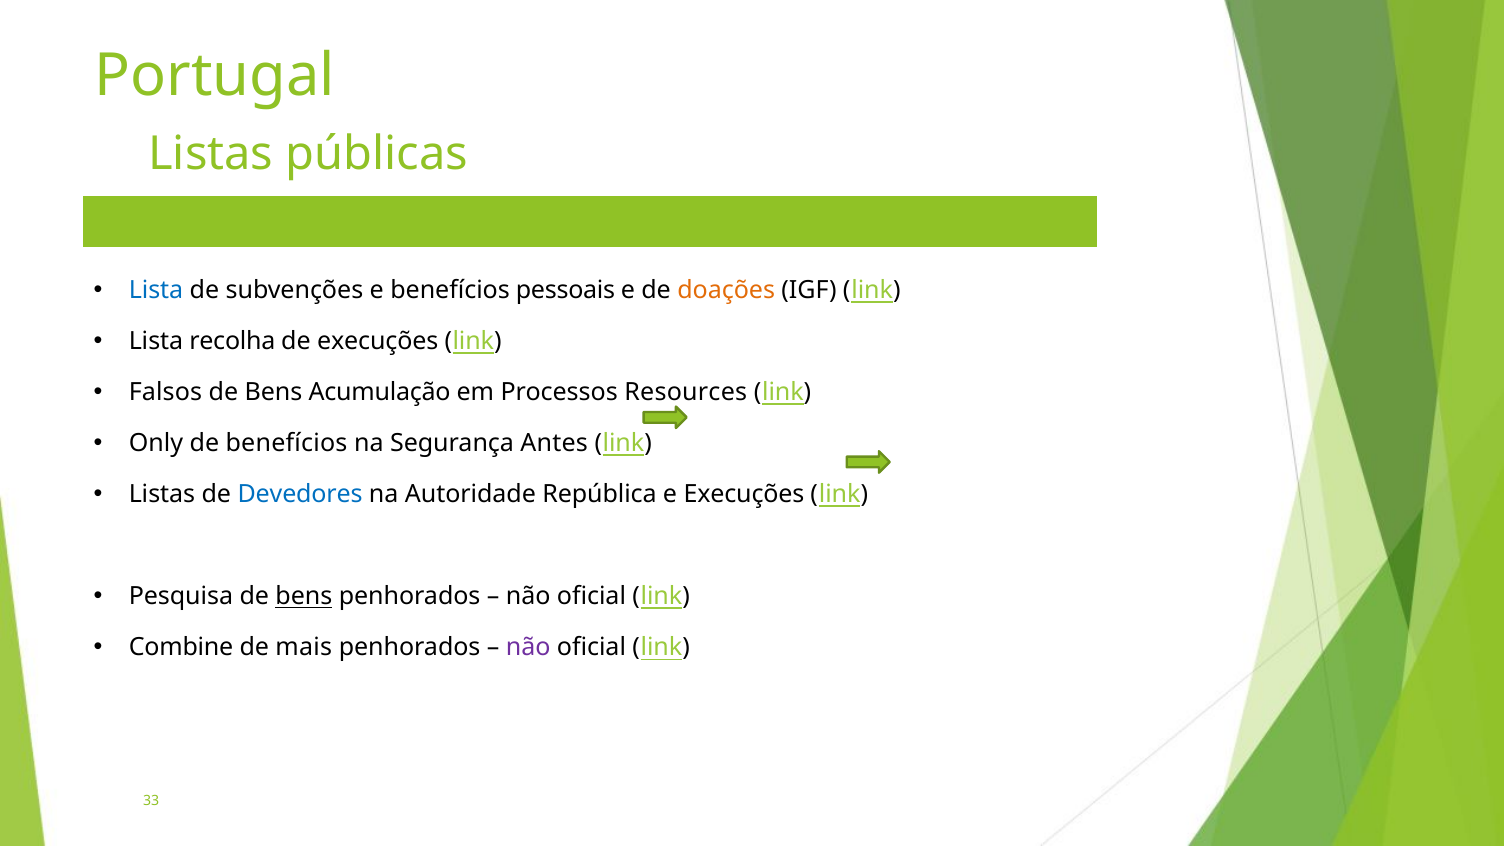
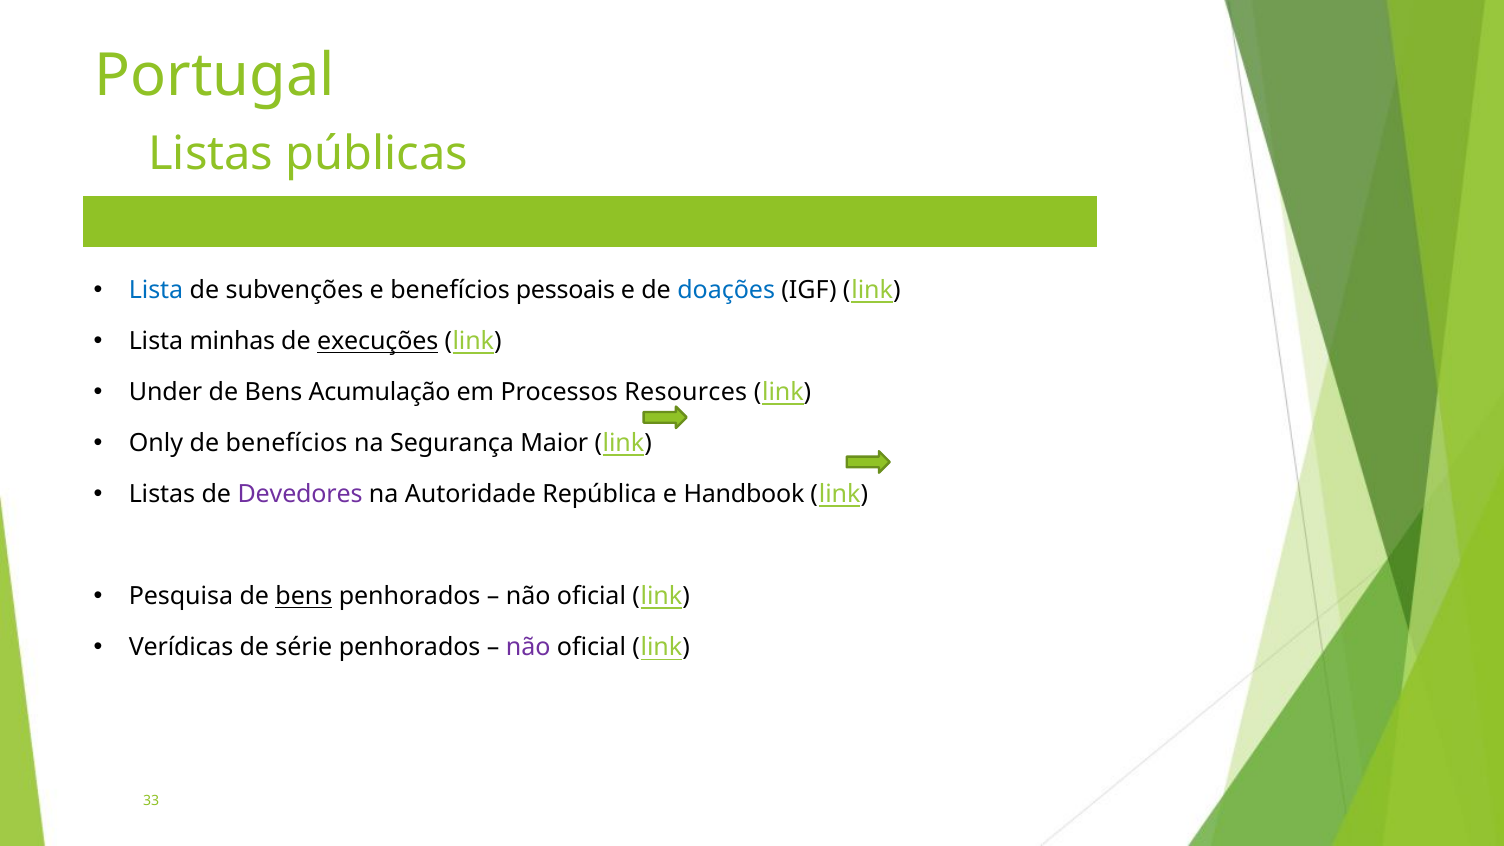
doações colour: orange -> blue (726, 291)
recolha: recolha -> minhas (232, 342)
execuções underline: none -> present (378, 342)
Falsos: Falsos -> Under (166, 393)
Antes: Antes -> Maior (554, 444)
Devedores colour: blue -> purple (300, 495)
e Execuções: Execuções -> Handbook (744, 495)
Combine: Combine -> Verídicas (181, 648)
mais: mais -> série (304, 648)
